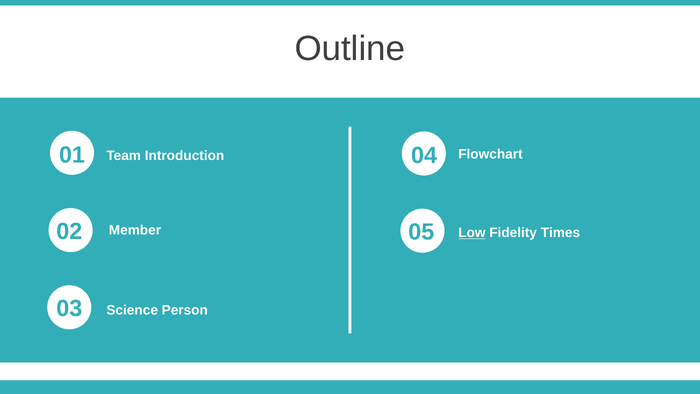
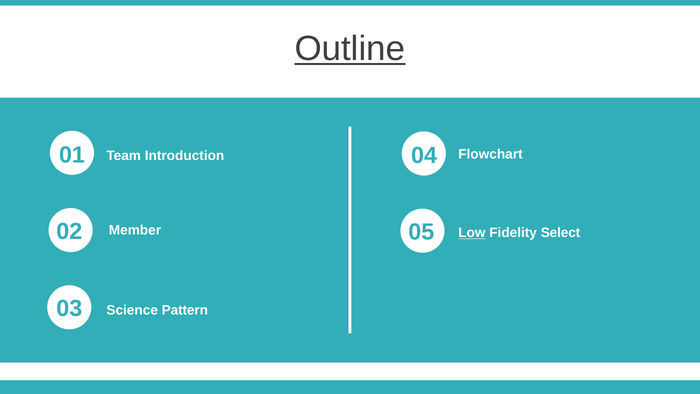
Outline underline: none -> present (350, 49)
Times: Times -> Select (561, 233)
Person: Person -> Pattern (185, 310)
